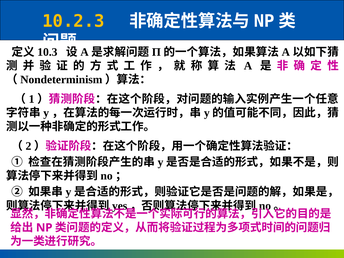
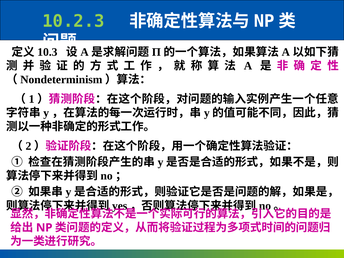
10.2.3 colour: yellow -> light green (73, 21)
